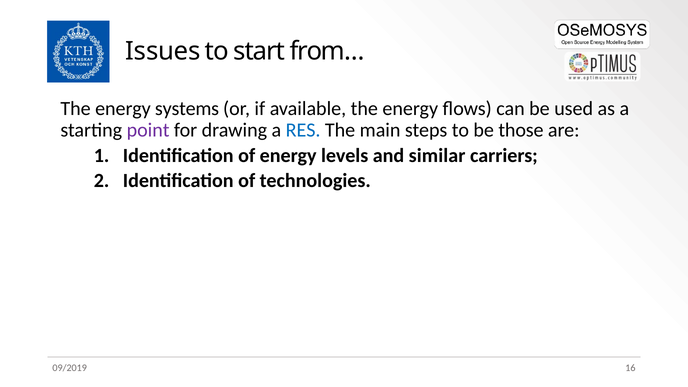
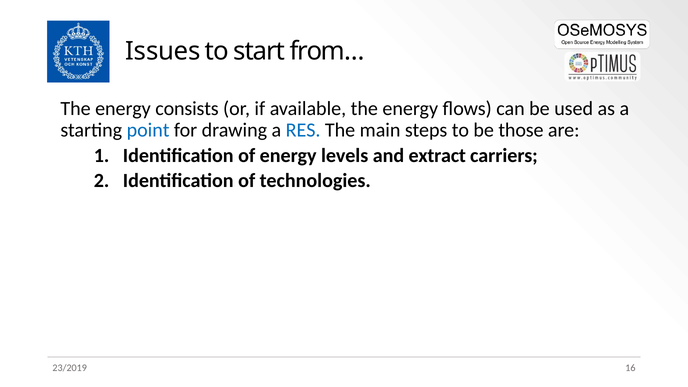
systems: systems -> consists (187, 109)
point colour: purple -> blue (148, 130)
similar: similar -> extract (437, 155)
09/2019: 09/2019 -> 23/2019 (70, 368)
